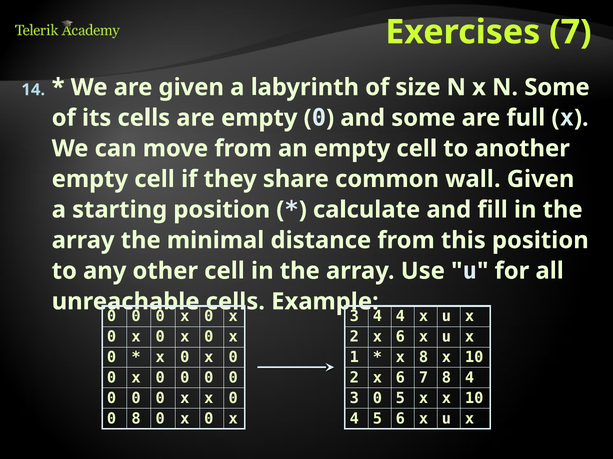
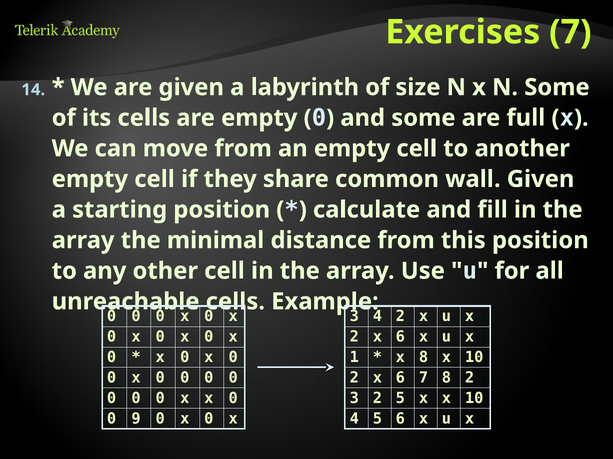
4: 4 -> 2 (400, 317)
8 4: 4 -> 2 (470, 378)
3 0: 0 -> 2 (377, 399)
0 8: 8 -> 9 (136, 419)
